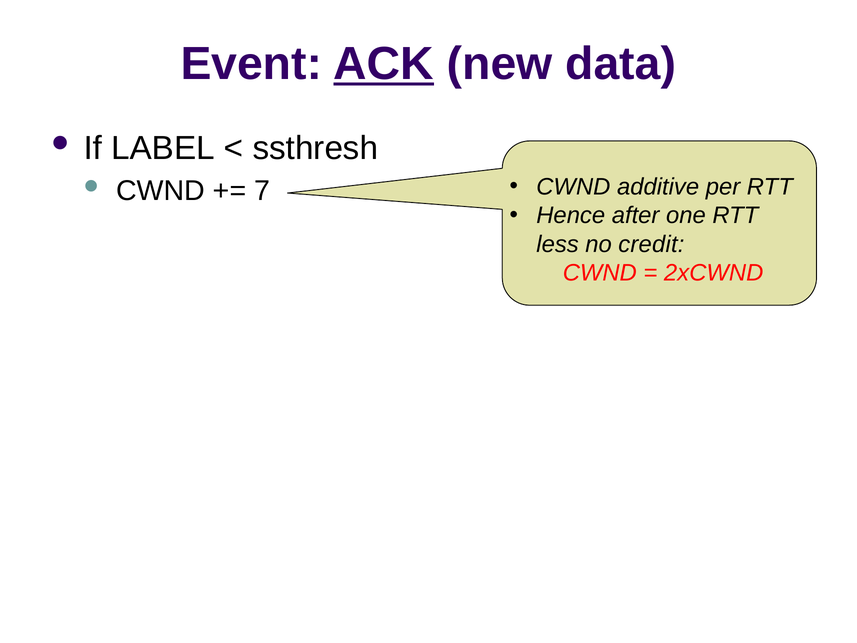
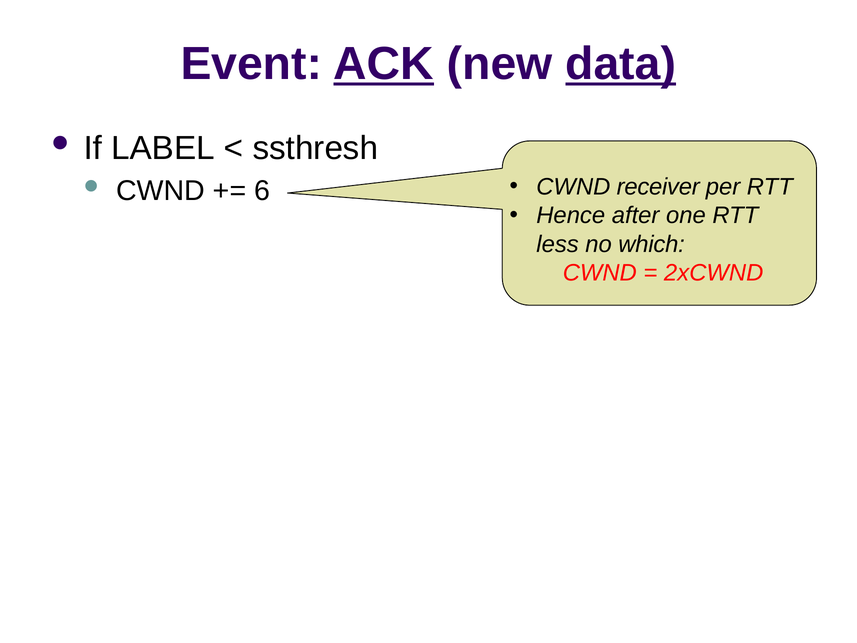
data underline: none -> present (621, 64)
7: 7 -> 6 (262, 191)
additive: additive -> receiver (658, 187)
credit: credit -> which (652, 244)
